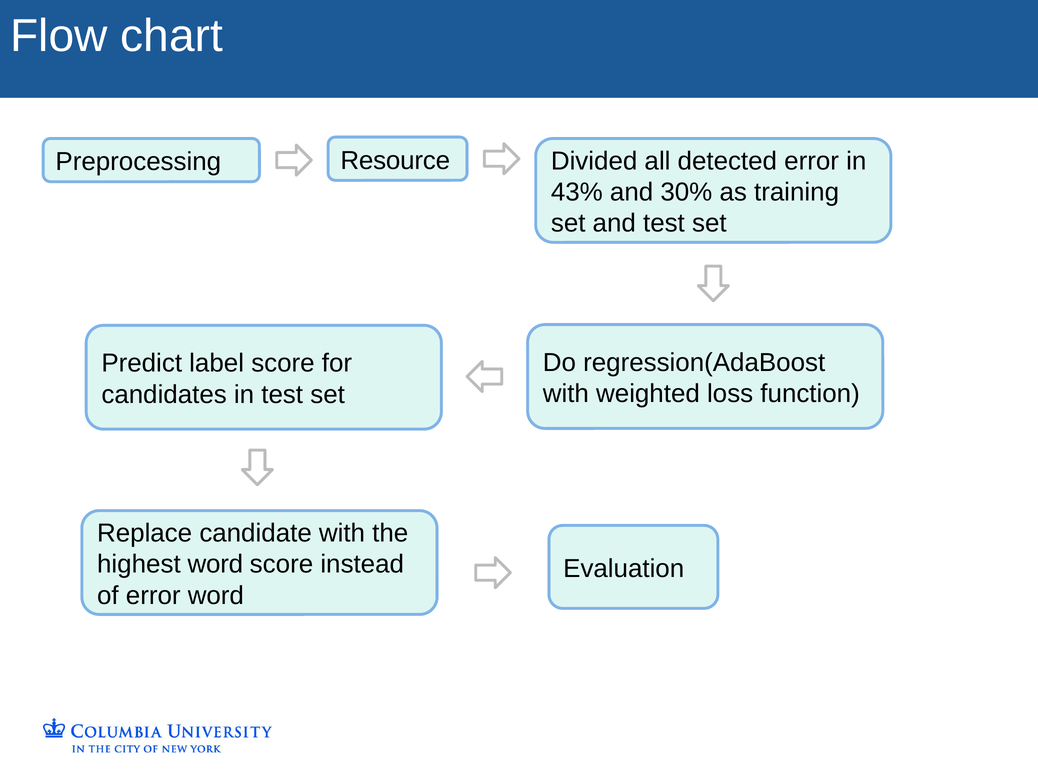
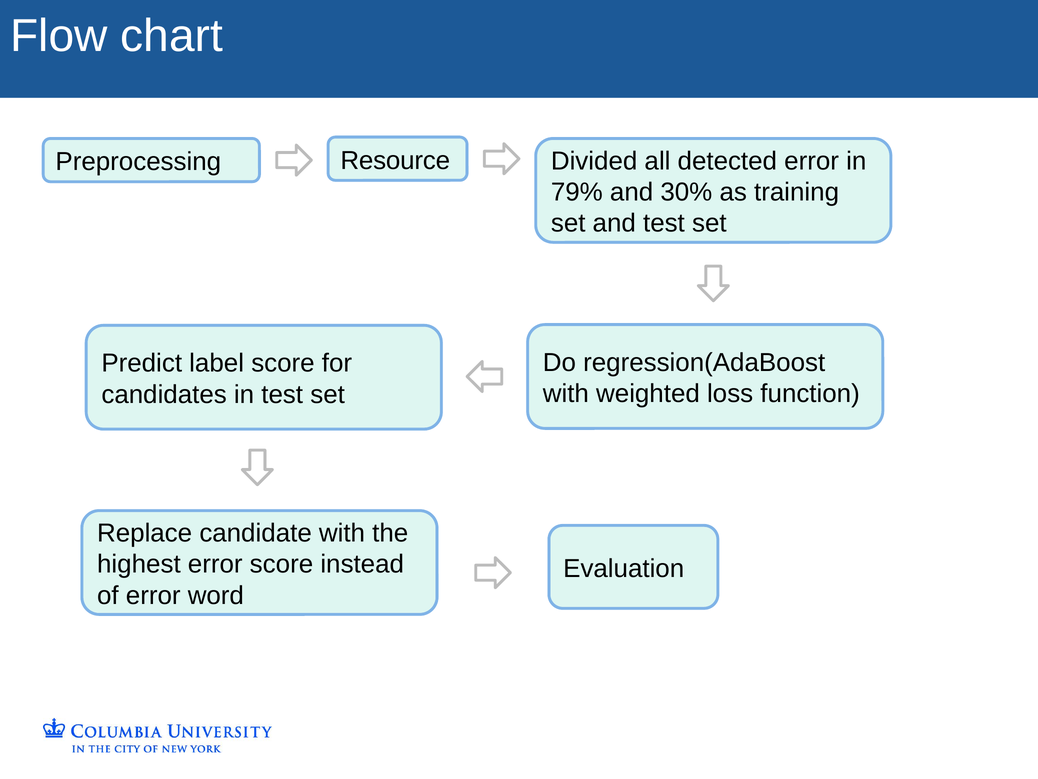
43%: 43% -> 79% (577, 192)
highest word: word -> error (215, 564)
